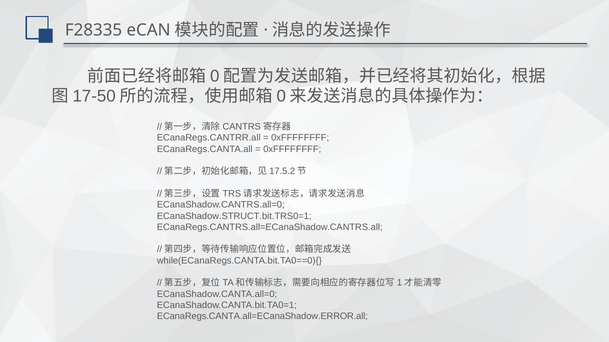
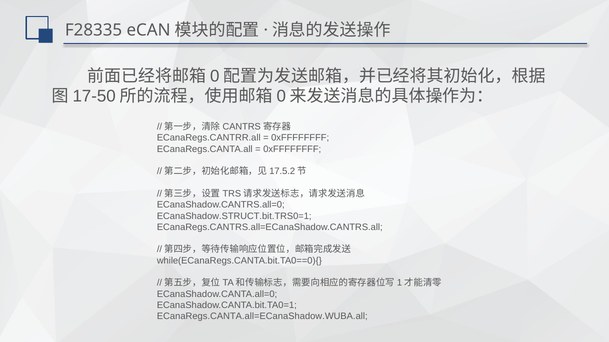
ECanaRegs.CANTA.all=ECanaShadow.ERROR.all: ECanaRegs.CANTA.all=ECanaShadow.ERROR.all -> ECanaRegs.CANTA.all=ECanaShadow.WUBA.all (262, 317)
